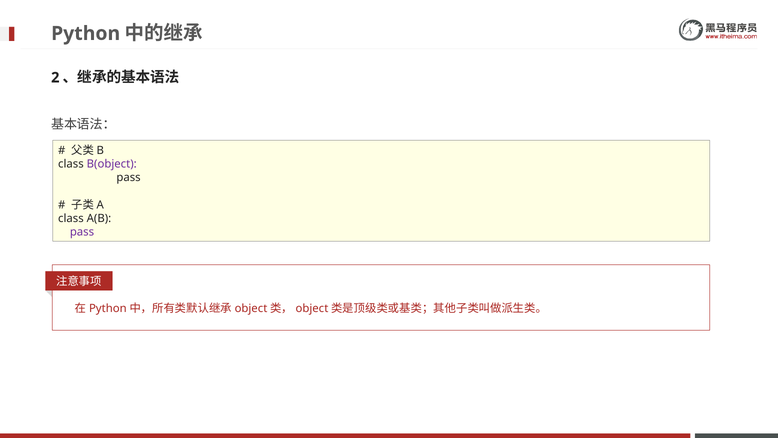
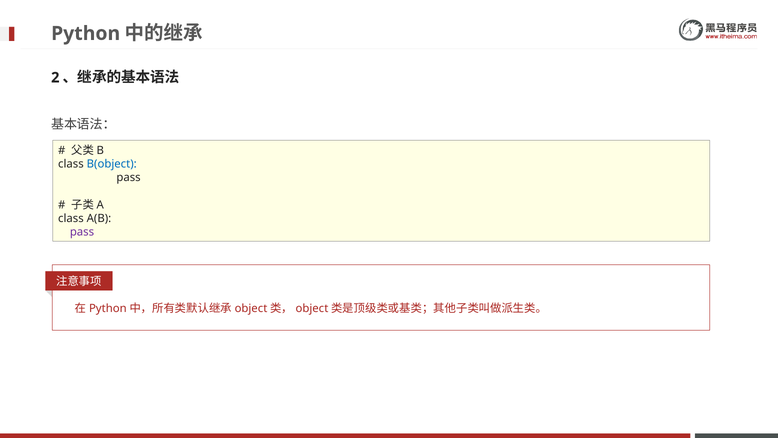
B(object colour: purple -> blue (112, 164)
